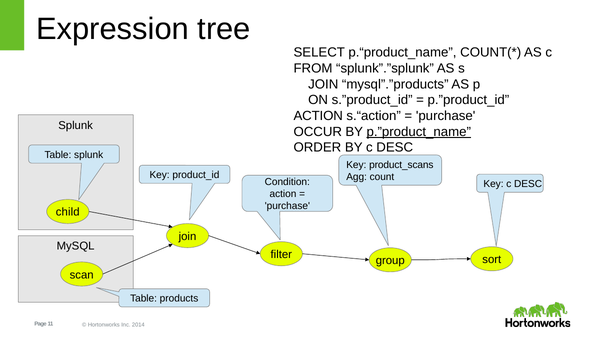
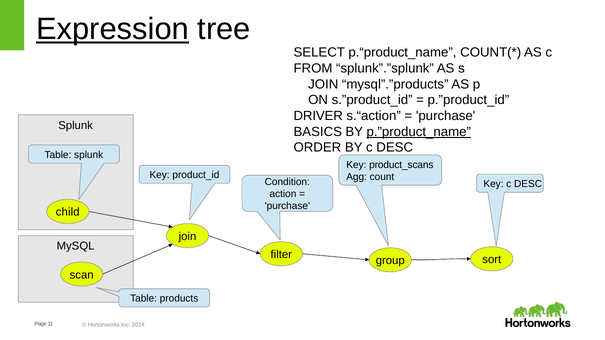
Expression underline: none -> present (113, 29)
ACTION: ACTION -> DRIVER (318, 116)
OCCUR: OCCUR -> BASICS (318, 132)
